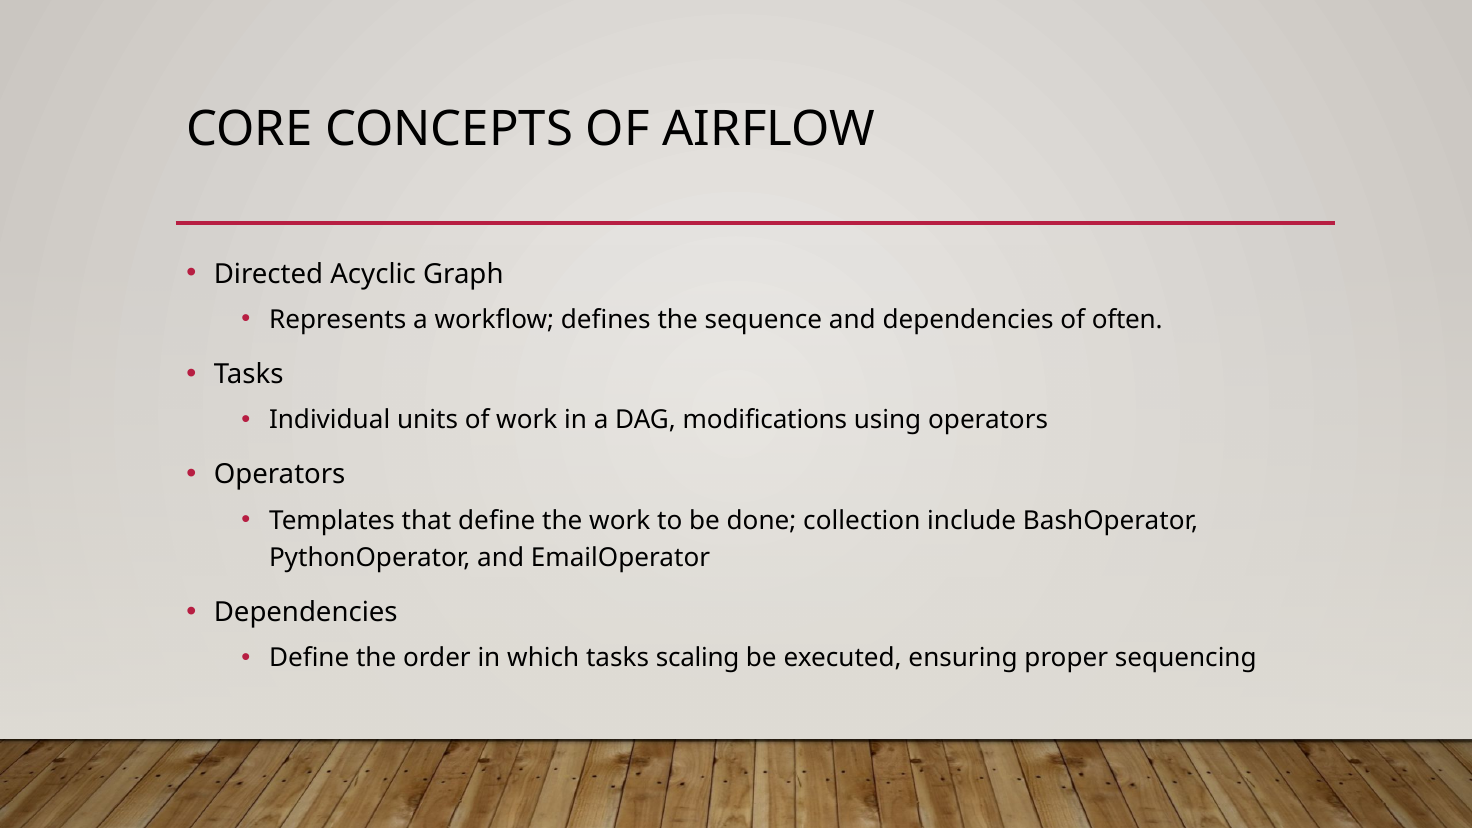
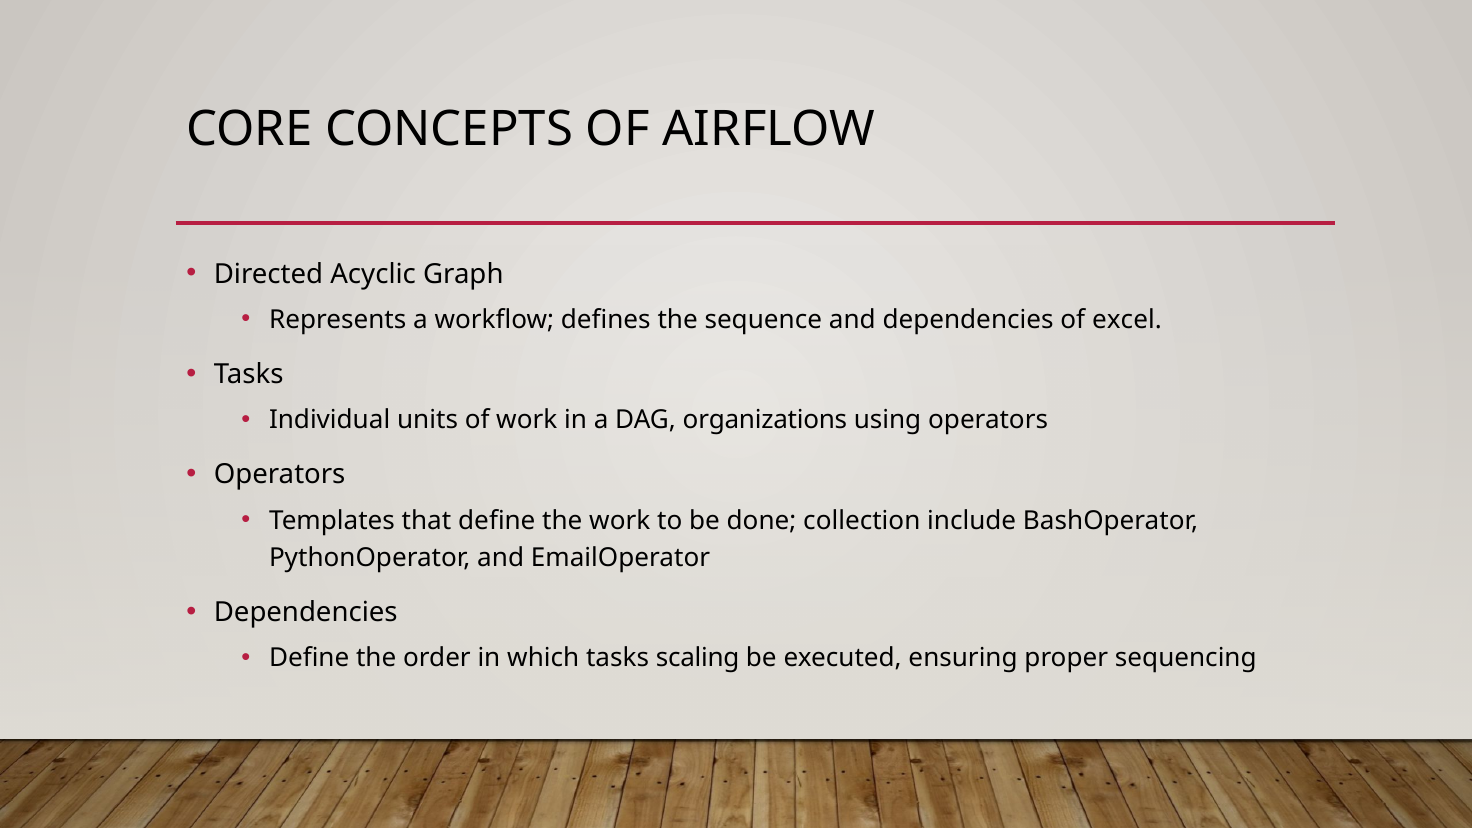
often: often -> excel (1127, 320)
modifications: modifications -> organizations (765, 420)
